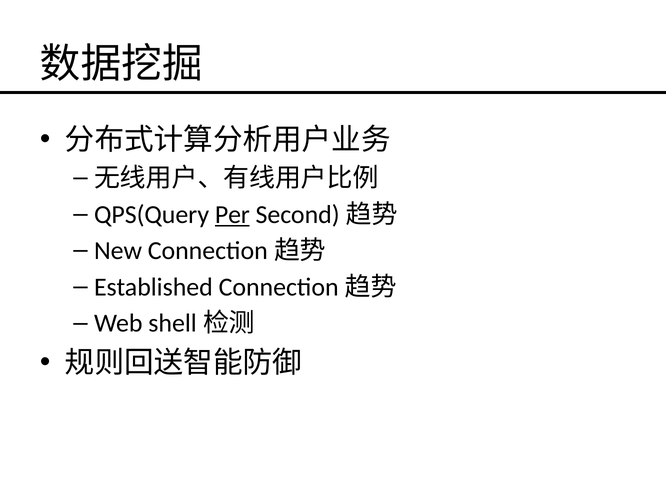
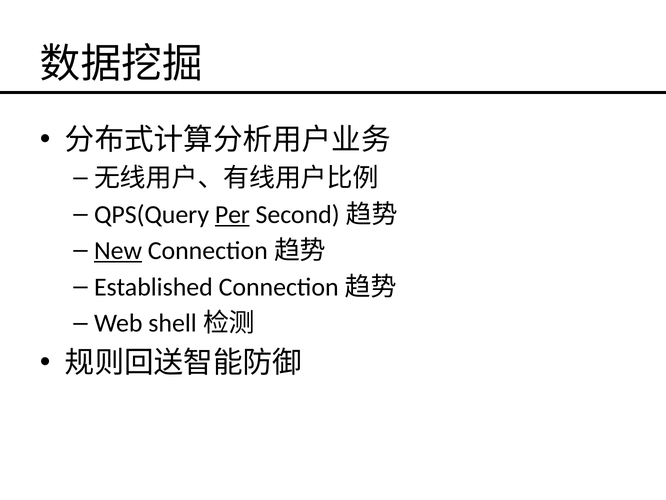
New underline: none -> present (118, 251)
